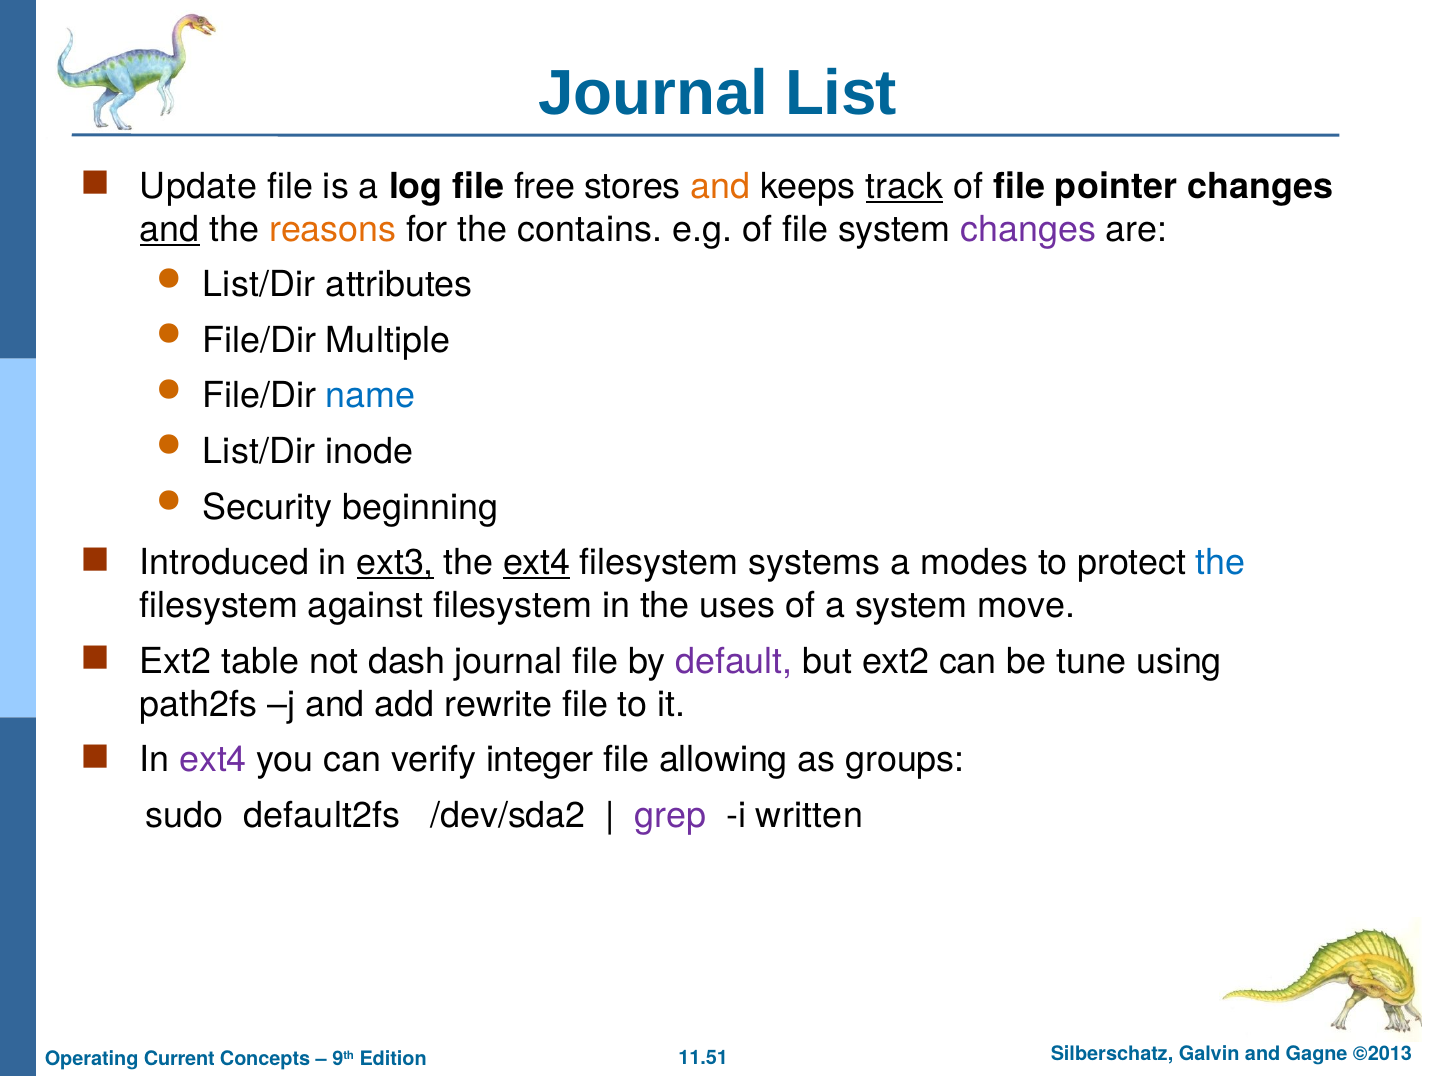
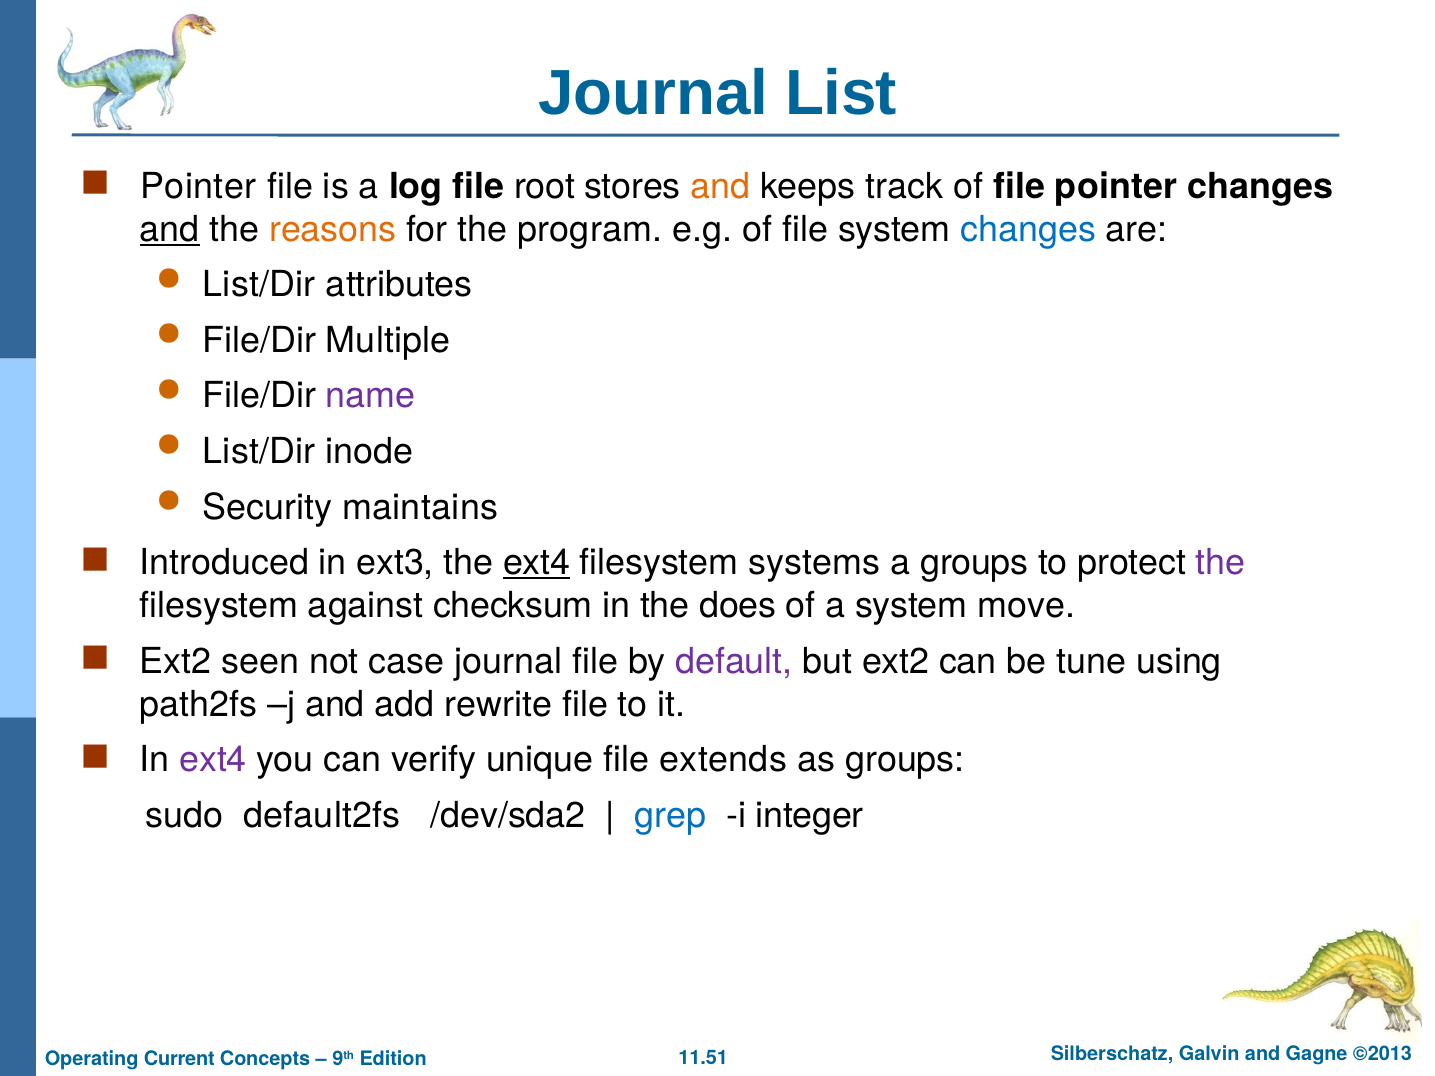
Update: Update -> Pointer (198, 186)
free: free -> root (545, 186)
track underline: present -> none (904, 186)
contains: contains -> program (590, 229)
changes colour: purple -> blue (1028, 229)
name colour: blue -> purple (371, 396)
beginning: beginning -> maintains (420, 507)
ext3 underline: present -> none (395, 563)
a modes: modes -> groups (975, 563)
the colour: blue -> purple (1221, 563)
against filesystem: filesystem -> checksum (513, 606)
uses: uses -> does (738, 606)
table: table -> seen (260, 662)
dash: dash -> case (407, 662)
integer: integer -> unique (540, 760)
allowing: allowing -> extends (723, 760)
grep colour: purple -> blue (671, 816)
written: written -> integer (810, 816)
